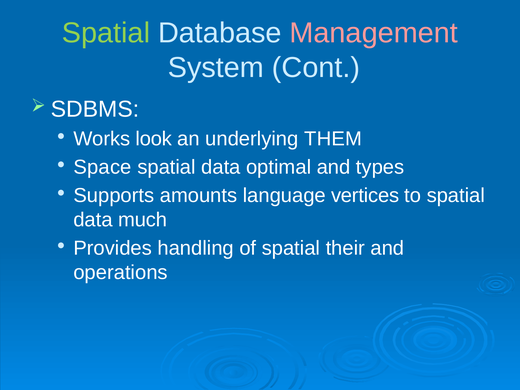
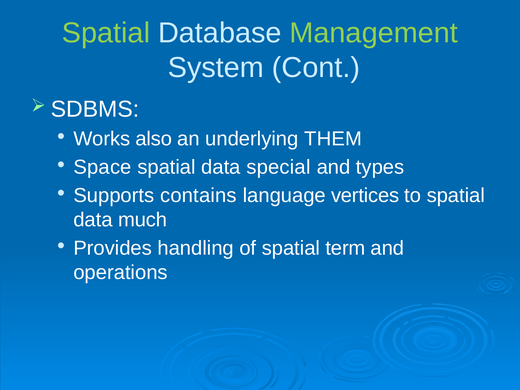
Management colour: pink -> light green (374, 33)
look: look -> also (154, 139)
optimal: optimal -> special (279, 167)
amounts: amounts -> contains (198, 196)
their: their -> term (345, 248)
